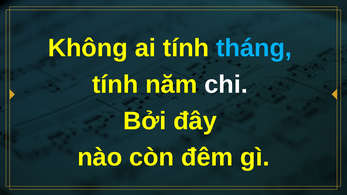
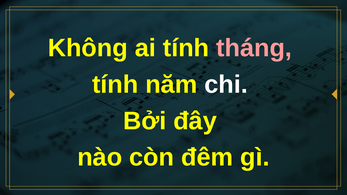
tháng colour: light blue -> pink (254, 48)
